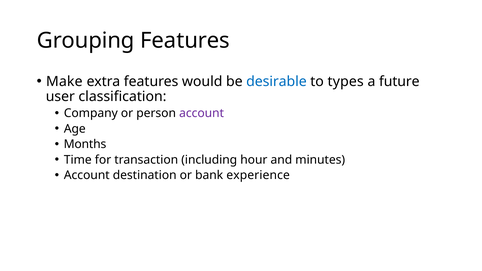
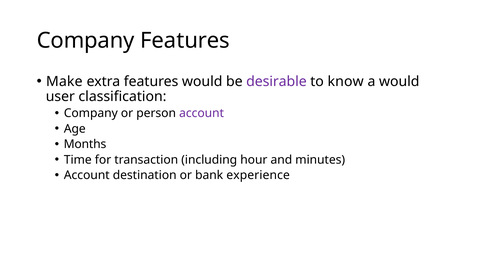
Grouping: Grouping -> Company (86, 40)
desirable colour: blue -> purple (276, 81)
types: types -> know (346, 81)
a future: future -> would (399, 81)
